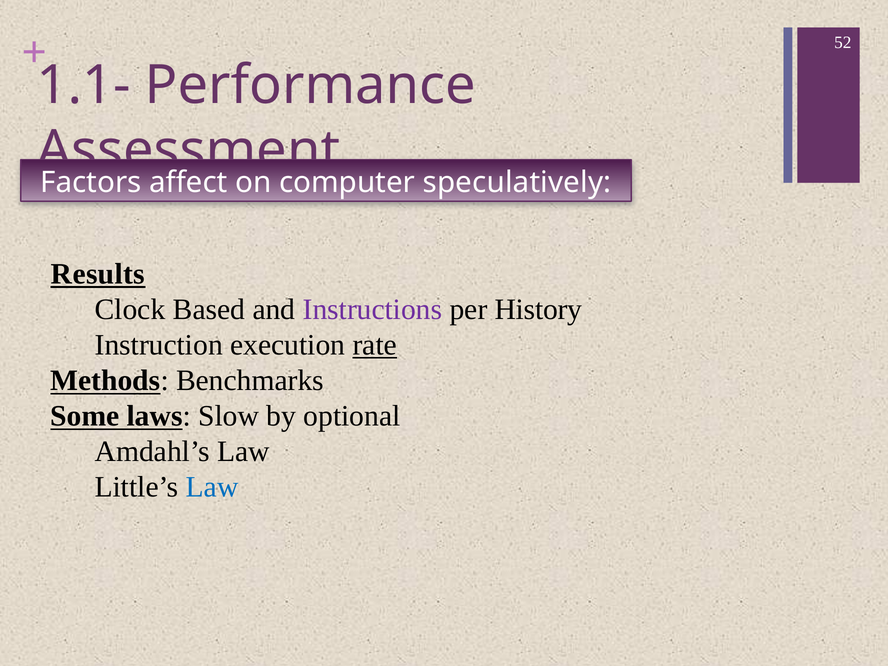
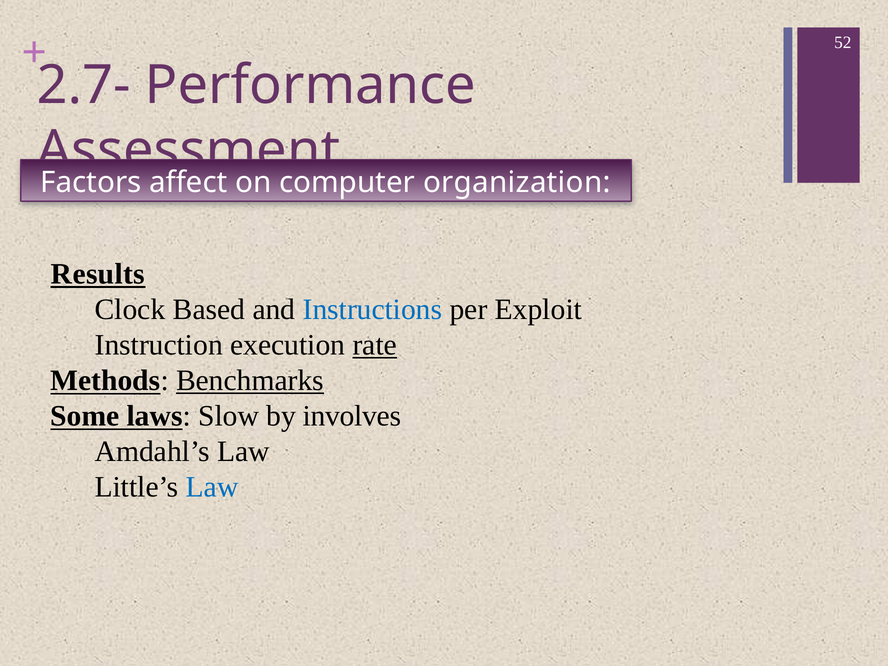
1.1-: 1.1- -> 2.7- (84, 85)
speculatively: speculatively -> organization (517, 182)
Instructions colour: purple -> blue (372, 309)
History: History -> Exploit (538, 309)
Benchmarks underline: none -> present (250, 380)
optional: optional -> involves (352, 416)
